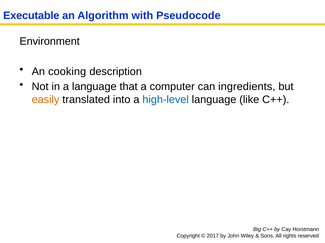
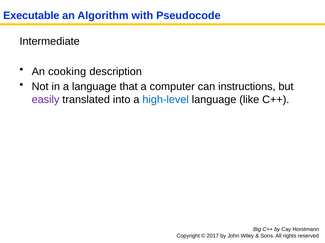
Environment: Environment -> Intermediate (50, 41)
ingredients: ingredients -> instructions (247, 87)
easily colour: orange -> purple (46, 100)
